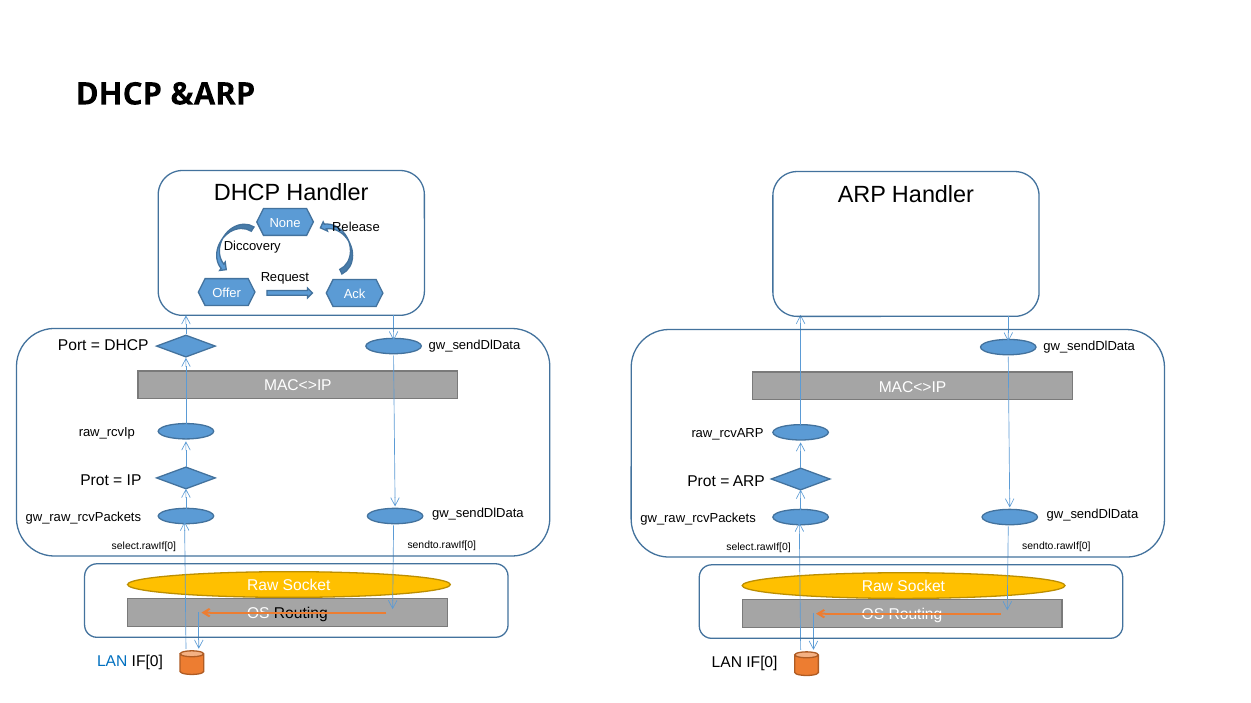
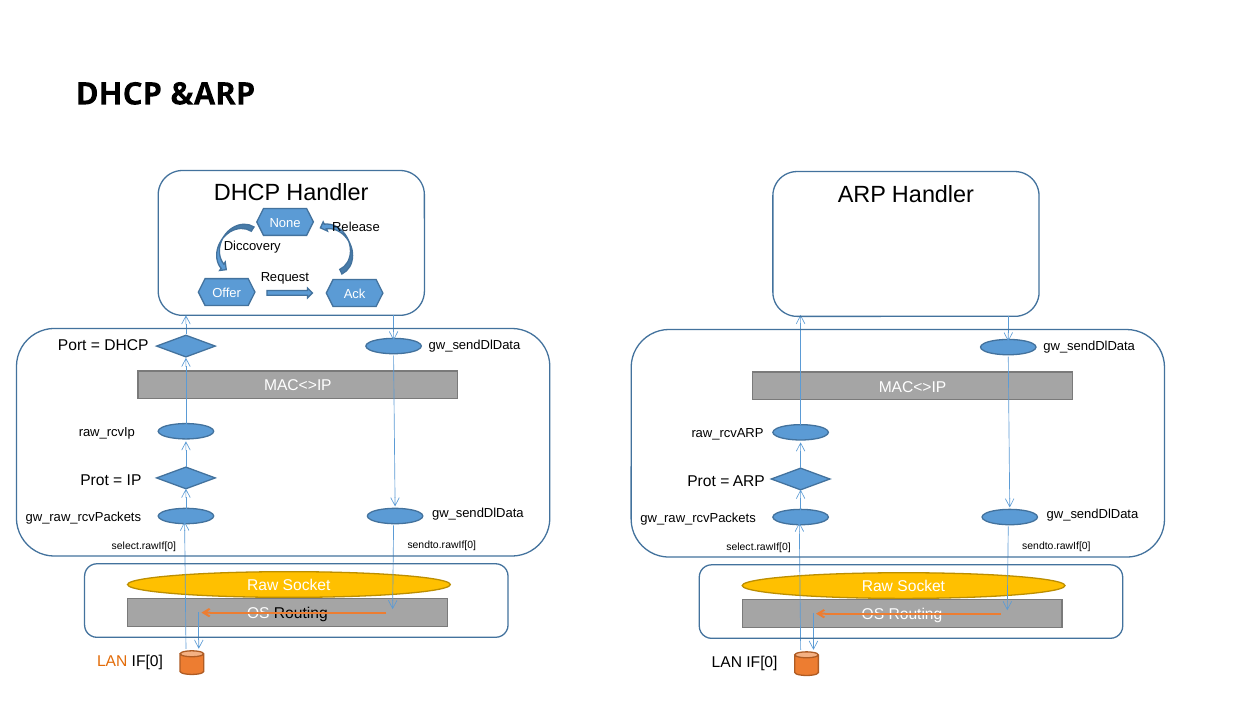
LAN colour: blue -> orange (112, 662)
